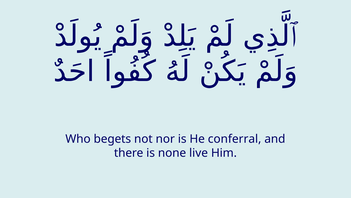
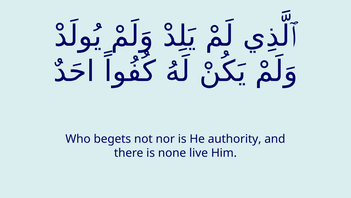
conferral: conferral -> authority (235, 139)
